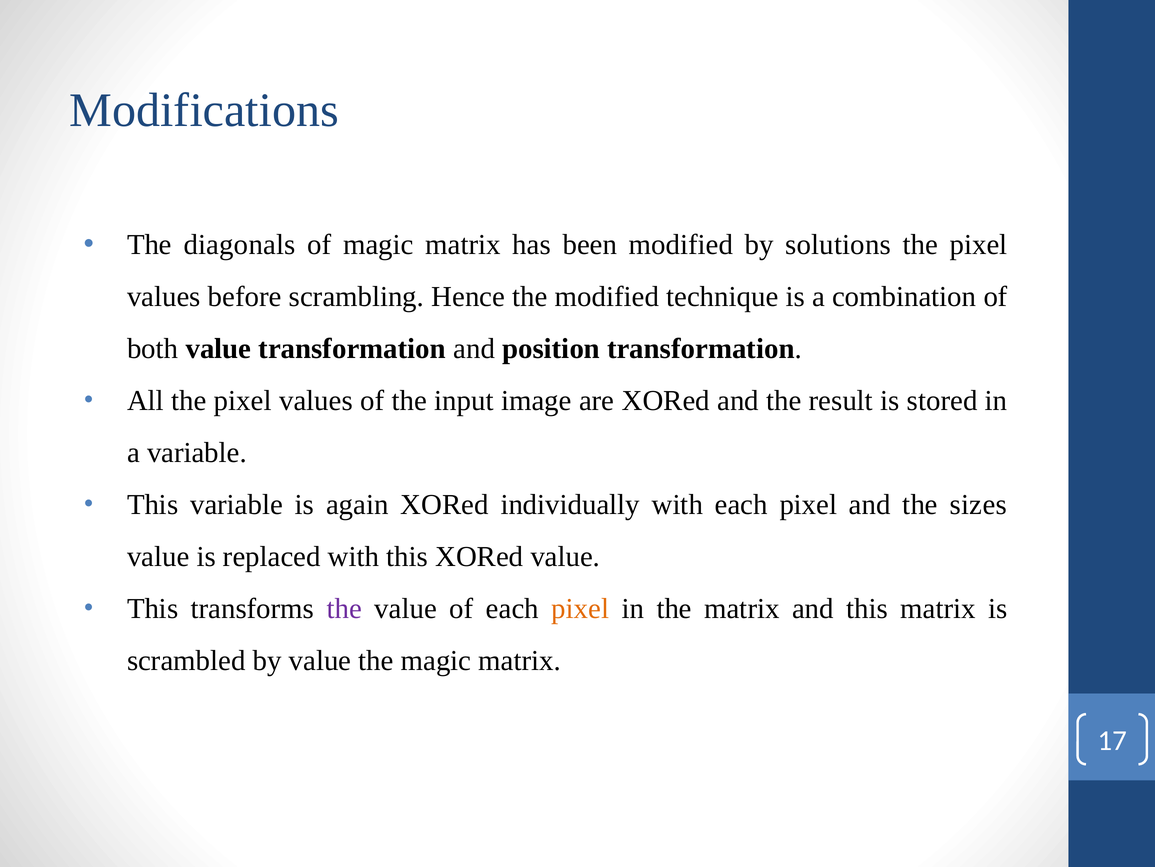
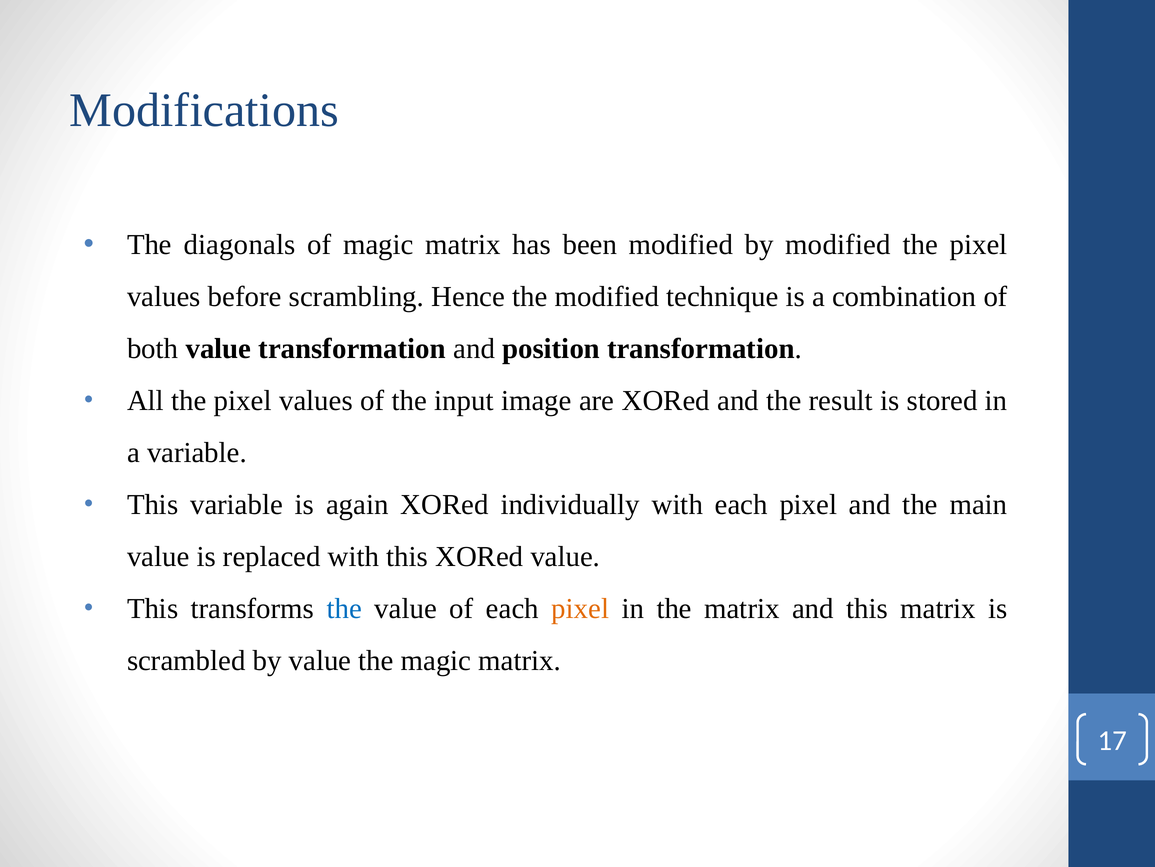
by solutions: solutions -> modified (838, 245)
sizes: sizes -> main (978, 504)
the colour: purple -> blue (344, 608)
